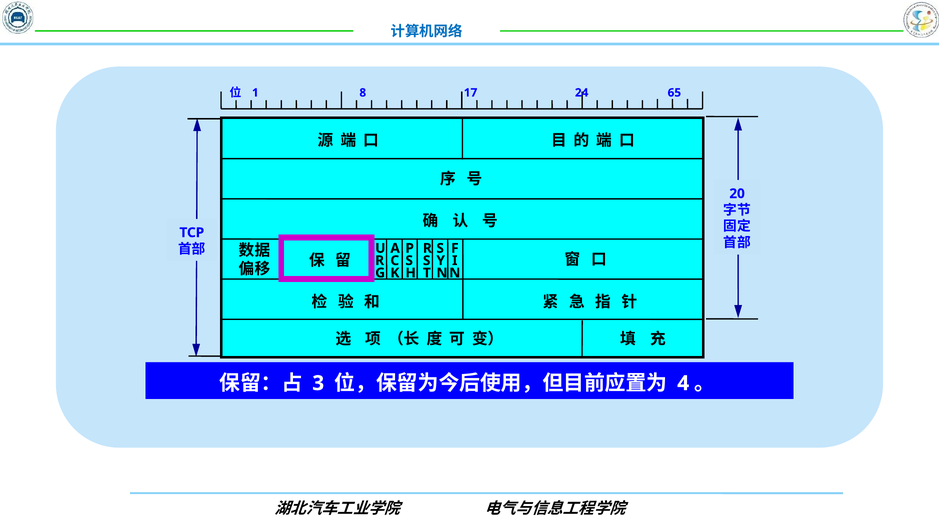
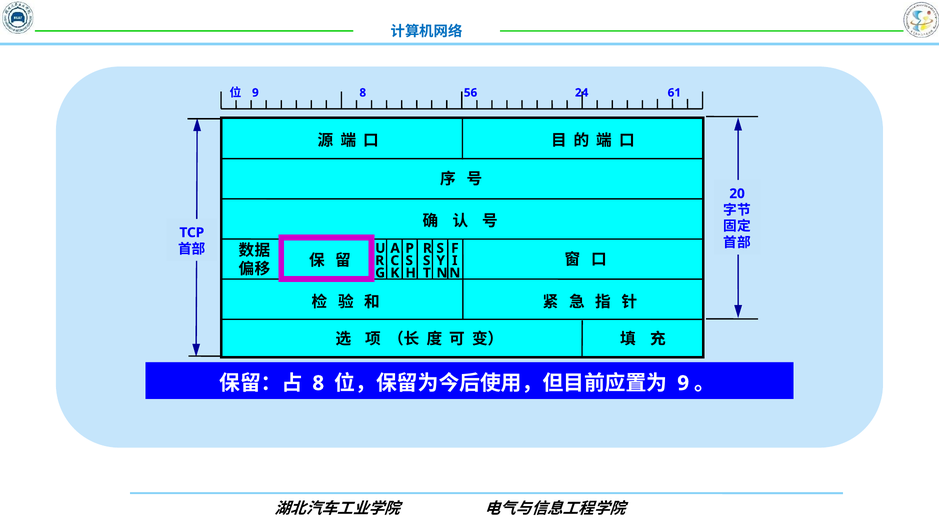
1: 1 -> 9 (255, 93)
17: 17 -> 56 (471, 93)
65: 65 -> 61 (674, 93)
3: 3 -> 8 (318, 383)
4: 4 -> 9 (683, 383)
